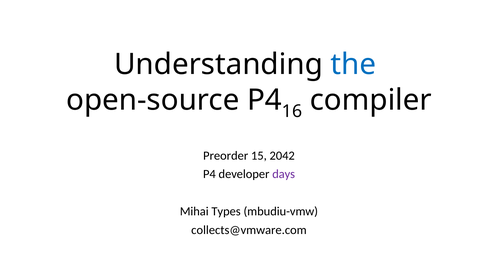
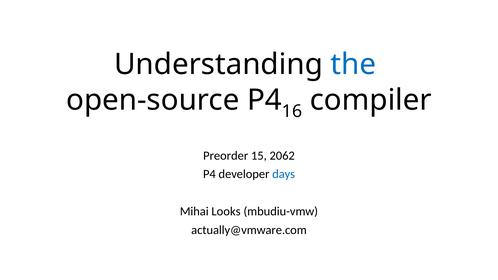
2042: 2042 -> 2062 (282, 156)
days colour: purple -> blue (284, 174)
Types: Types -> Looks (226, 212)
collects@vmware.com: collects@vmware.com -> actually@vmware.com (249, 230)
